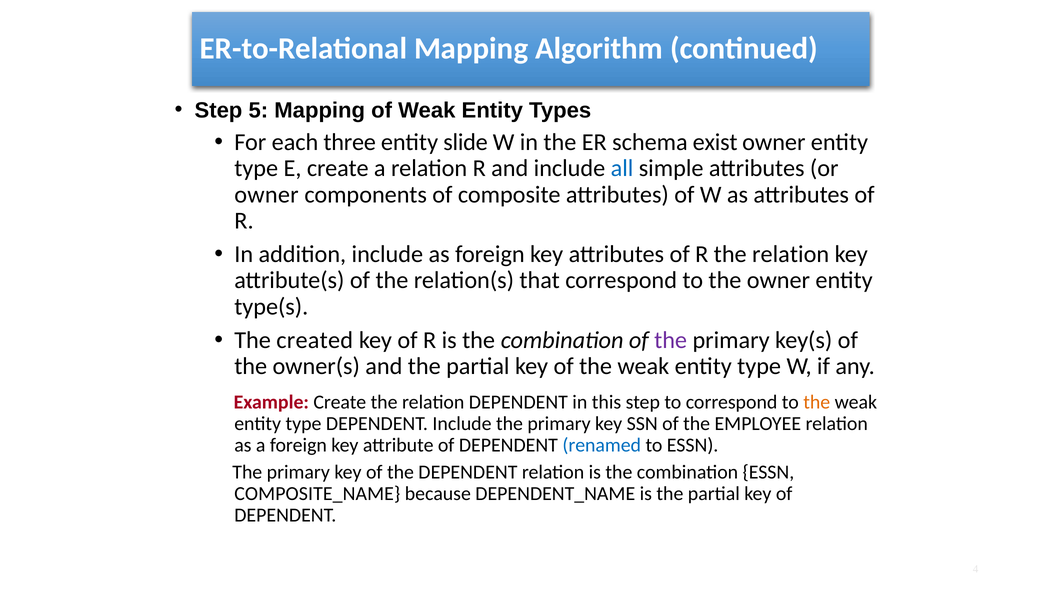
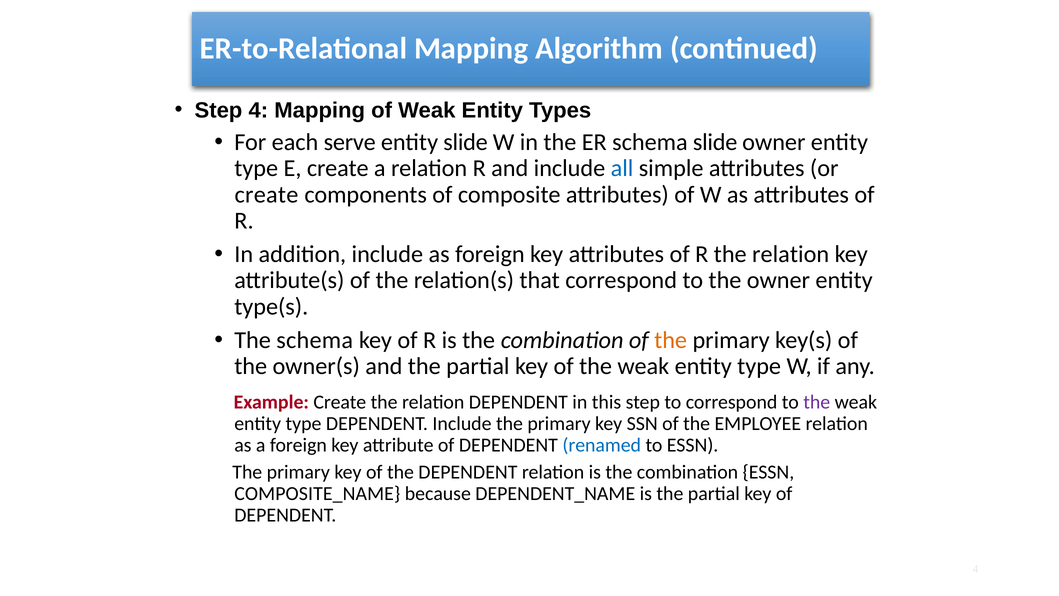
Step 5: 5 -> 4 (258, 110)
three: three -> serve (350, 142)
schema exist: exist -> slide (715, 142)
owner: owner -> create (266, 194)
The created: created -> schema (315, 340)
the colour: purple -> orange (671, 340)
the colour: orange -> purple (817, 402)
